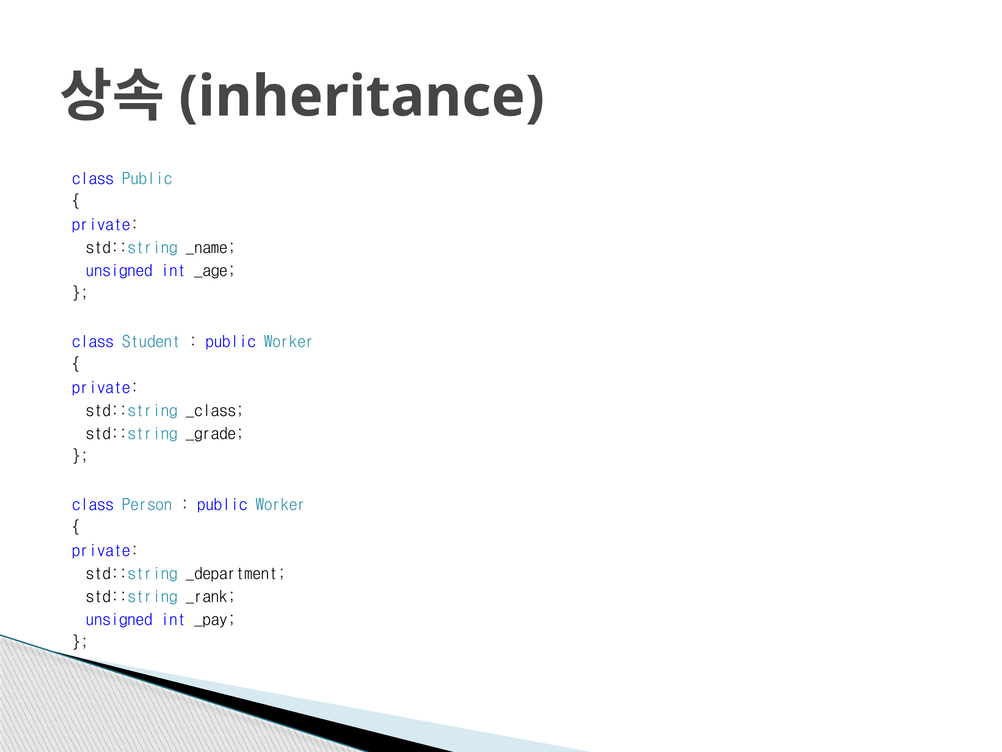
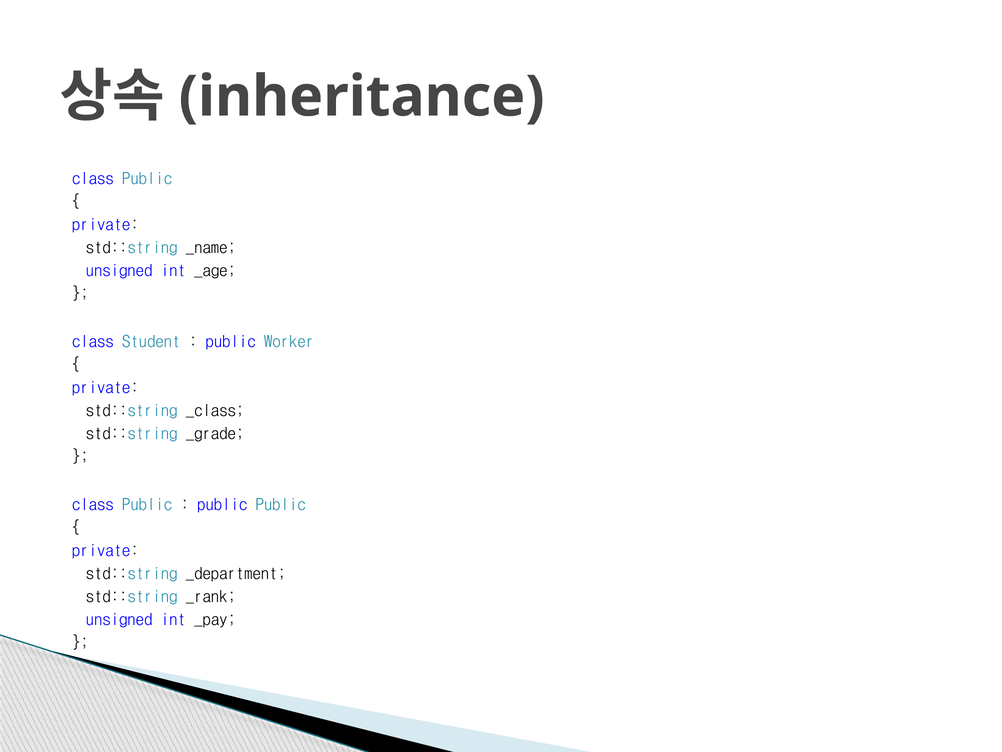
Person: Person -> Public (147, 504)
Worker: Worker -> Public (281, 504)
